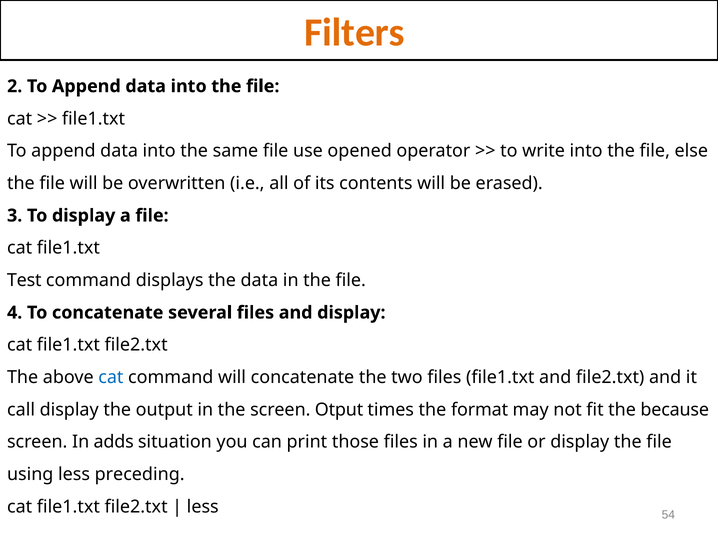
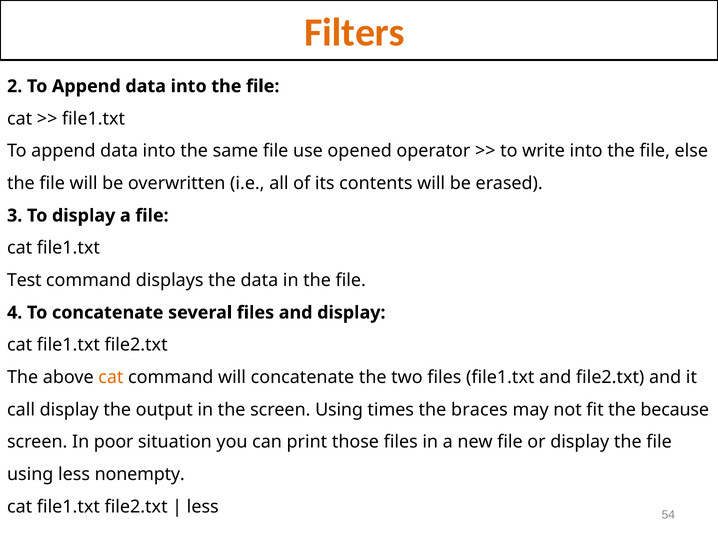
cat colour: blue -> orange (111, 377)
screen Otput: Otput -> Using (339, 409)
format: format -> braces (479, 409)
adds: adds -> poor (114, 442)
preceding: preceding -> nonempty (140, 474)
